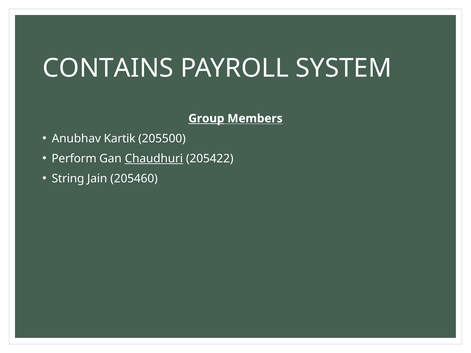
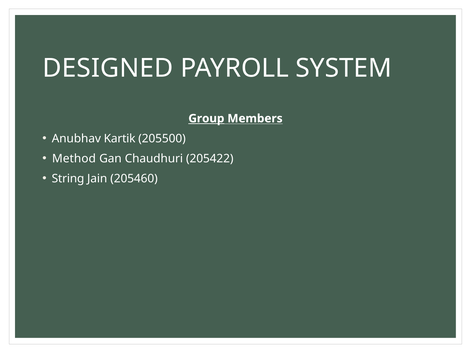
CONTAINS: CONTAINS -> DESIGNED (108, 68)
Perform: Perform -> Method (74, 159)
Chaudhuri underline: present -> none (154, 159)
